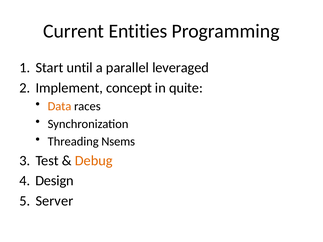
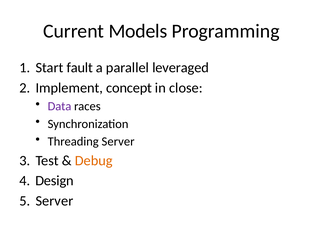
Entities: Entities -> Models (138, 31)
until: until -> fault (80, 68)
quite: quite -> close (186, 88)
Data colour: orange -> purple (60, 106)
Threading Nsems: Nsems -> Server (118, 142)
